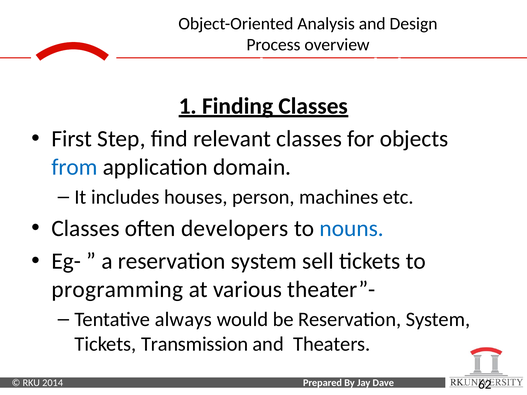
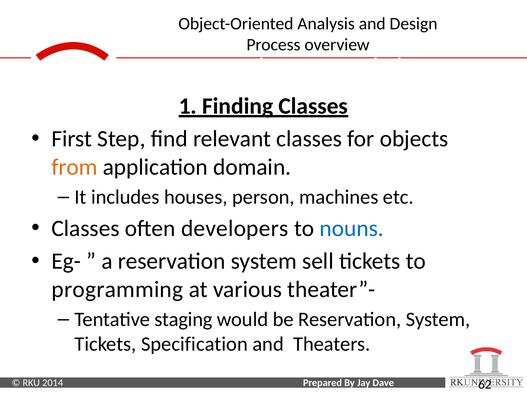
from colour: blue -> orange (74, 167)
always: always -> staging (184, 320)
Transmission: Transmission -> Specification (194, 344)
